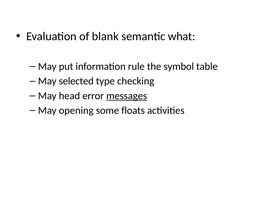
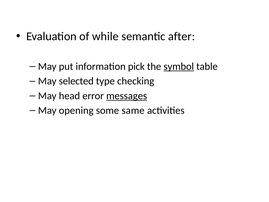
blank: blank -> while (105, 36)
what: what -> after (182, 36)
rule: rule -> pick (136, 66)
symbol underline: none -> present (179, 66)
floats: floats -> same (133, 110)
